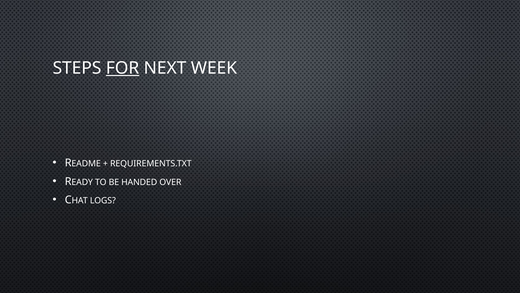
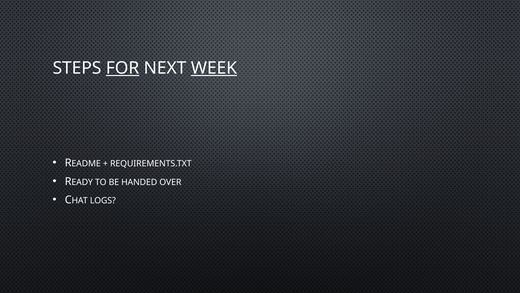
WEEK underline: none -> present (214, 68)
